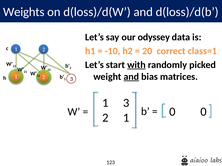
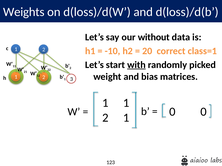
odyssey: odyssey -> without (154, 37)
and underline: present -> none (131, 77)
3: 3 -> 1 (126, 103)
